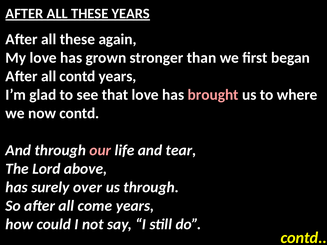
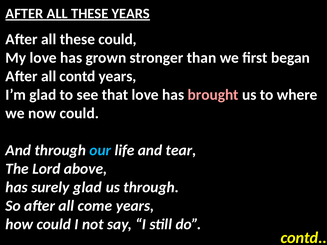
these again: again -> could (118, 39)
now contd: contd -> could (79, 113)
our colour: pink -> light blue (100, 150)
surely over: over -> glad (88, 187)
